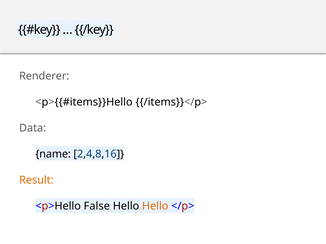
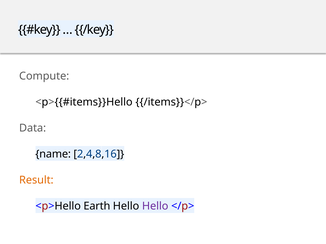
Renderer: Renderer -> Compute (44, 76)
False: False -> Earth (97, 207)
Hello colour: orange -> purple (155, 207)
